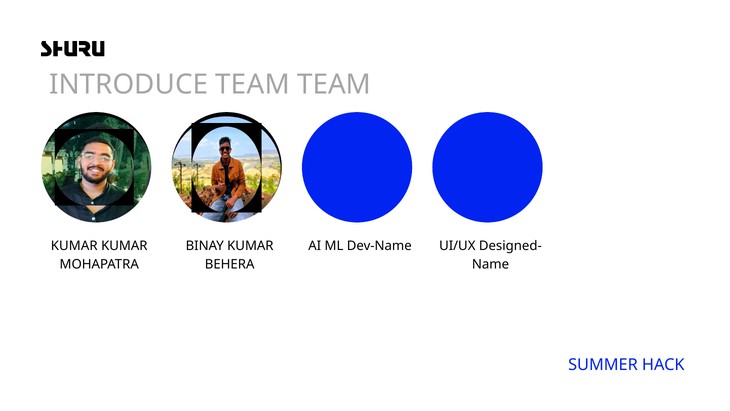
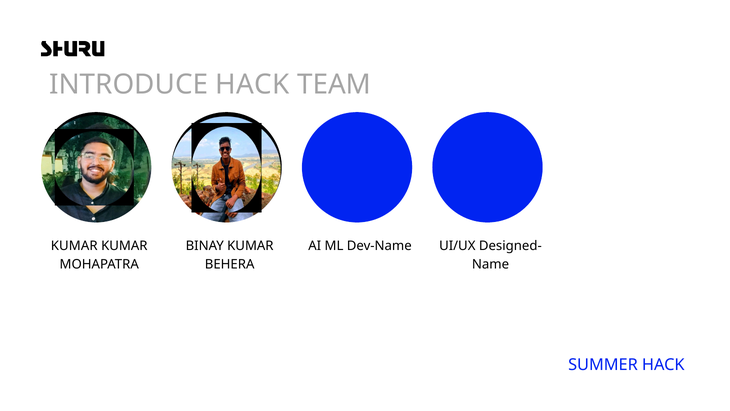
INTRODUCE TEAM: TEAM -> HACK (253, 85)
